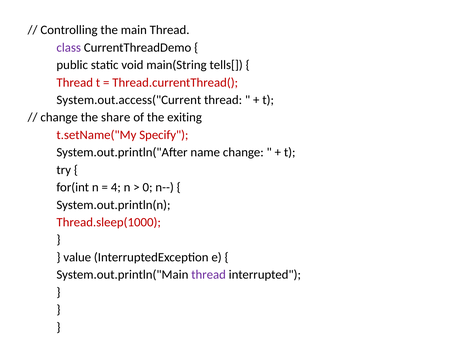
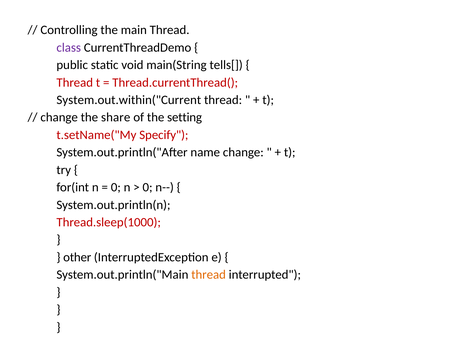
System.out.access("Current: System.out.access("Current -> System.out.within("Current (129, 100)
exiting: exiting -> setting (185, 118)
4: 4 -> 0 (116, 188)
value: value -> other (77, 258)
thread colour: purple -> orange (209, 275)
